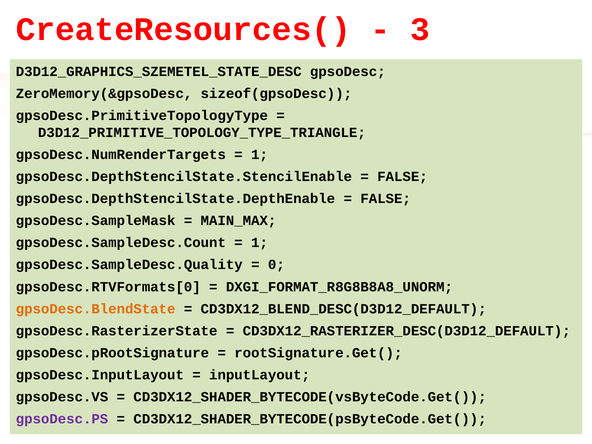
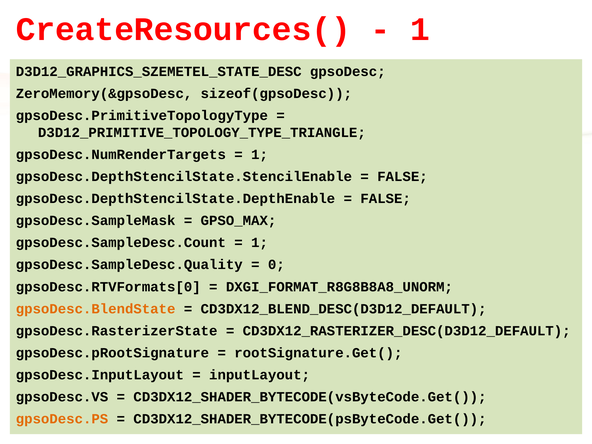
3: 3 -> 1 (420, 29)
MAIN_MAX: MAIN_MAX -> GPSO_MAX (238, 221)
gpsoDesc.PS colour: purple -> orange (62, 419)
